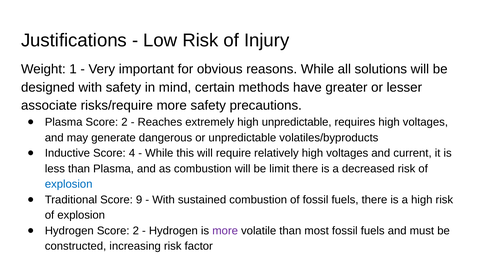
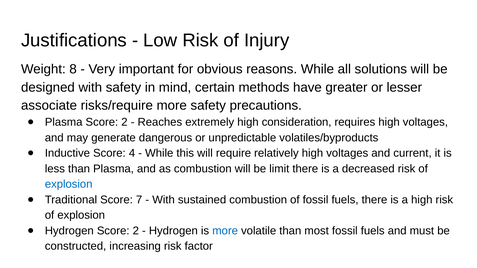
1: 1 -> 8 (73, 69)
high unpredictable: unpredictable -> consideration (297, 122)
9: 9 -> 7 (139, 200)
more colour: purple -> blue (225, 231)
